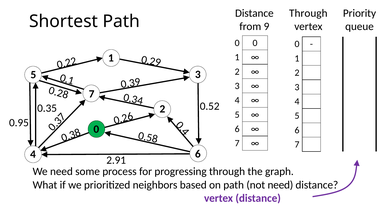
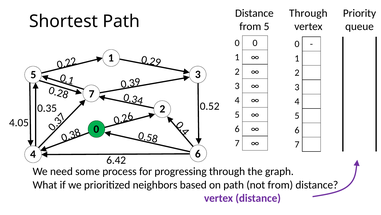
from 9: 9 -> 5 (267, 26)
0.95: 0.95 -> 4.05 (19, 122)
2.91: 2.91 -> 6.42 (116, 160)
not need: need -> from (280, 184)
